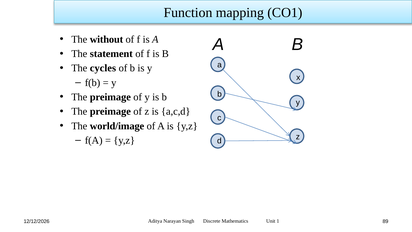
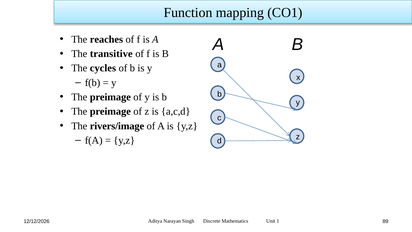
without: without -> reaches (106, 39)
statement: statement -> transitive (111, 54)
world/image: world/image -> rivers/image (117, 126)
